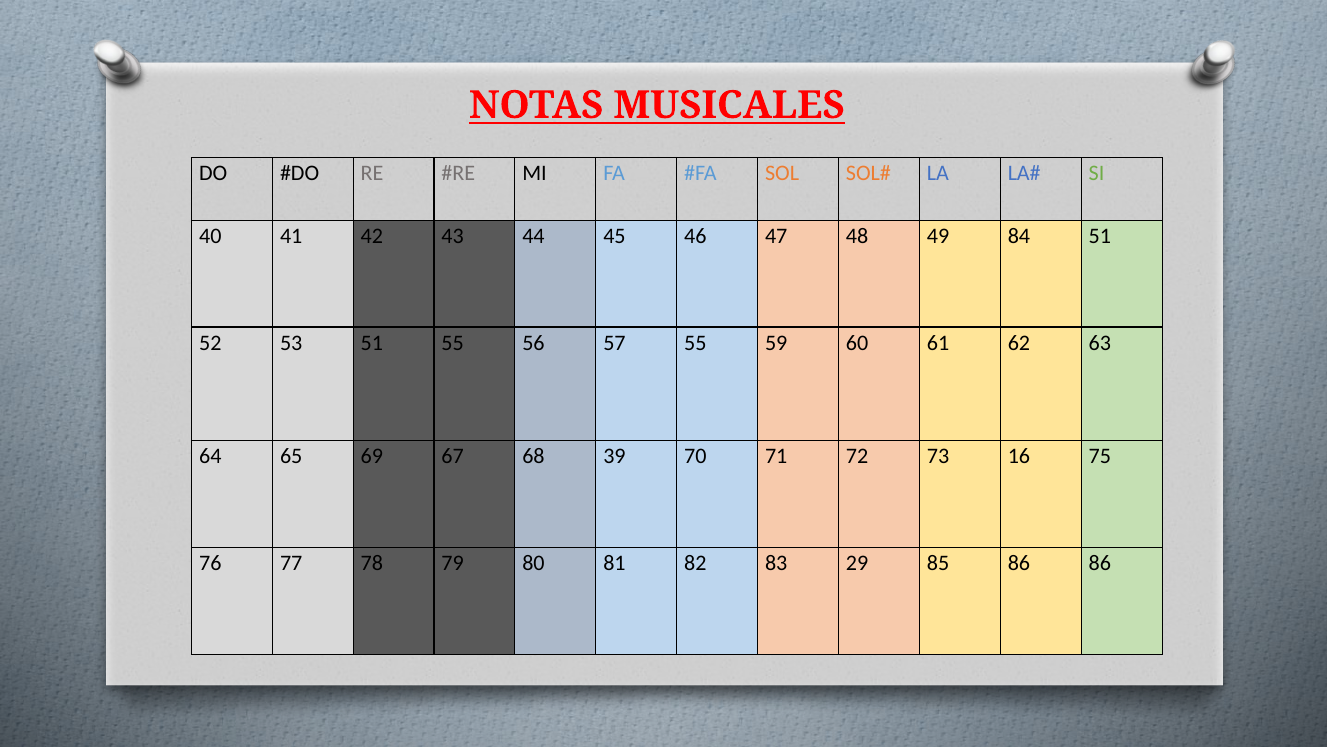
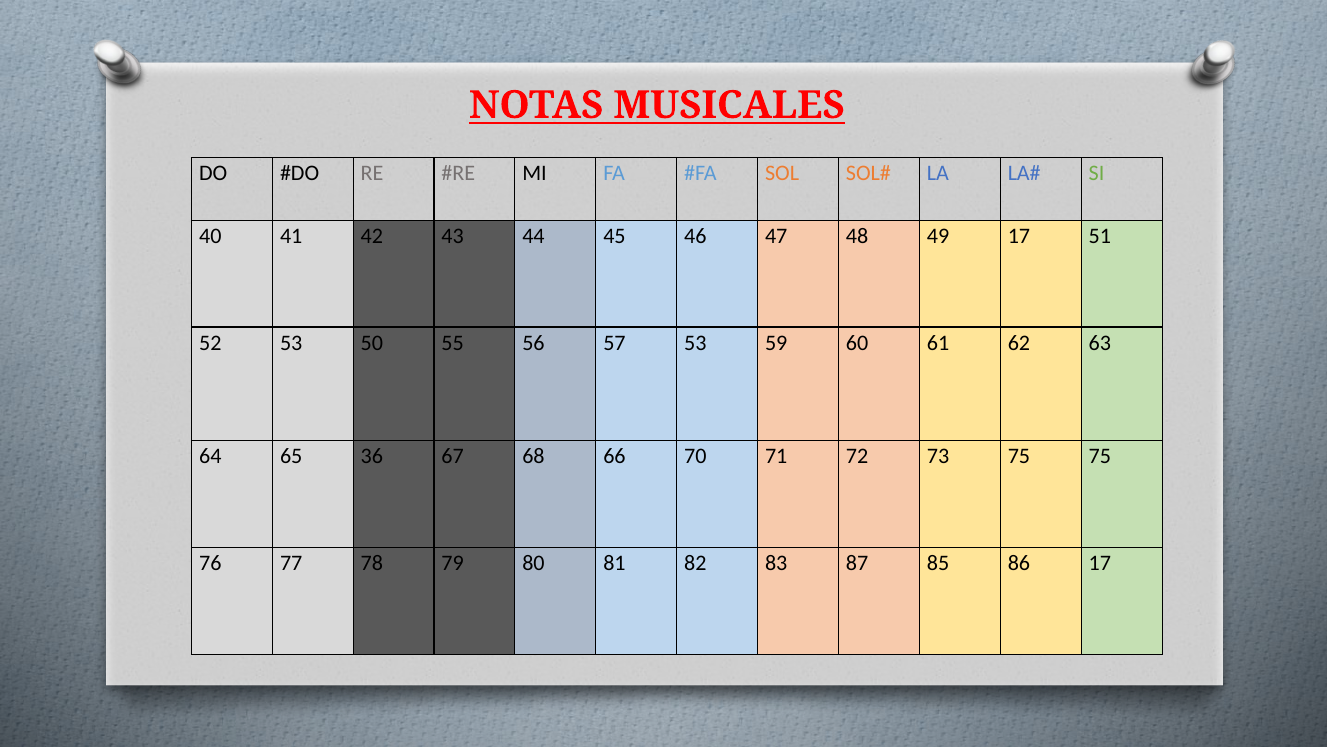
49 84: 84 -> 17 (1019, 236)
53 51: 51 -> 50 (372, 342)
57 55: 55 -> 53 (695, 342)
69: 69 -> 36 (372, 456)
39: 39 -> 66 (614, 456)
73 16: 16 -> 75 (1019, 456)
29: 29 -> 87 (857, 563)
86 86: 86 -> 17 (1100, 563)
